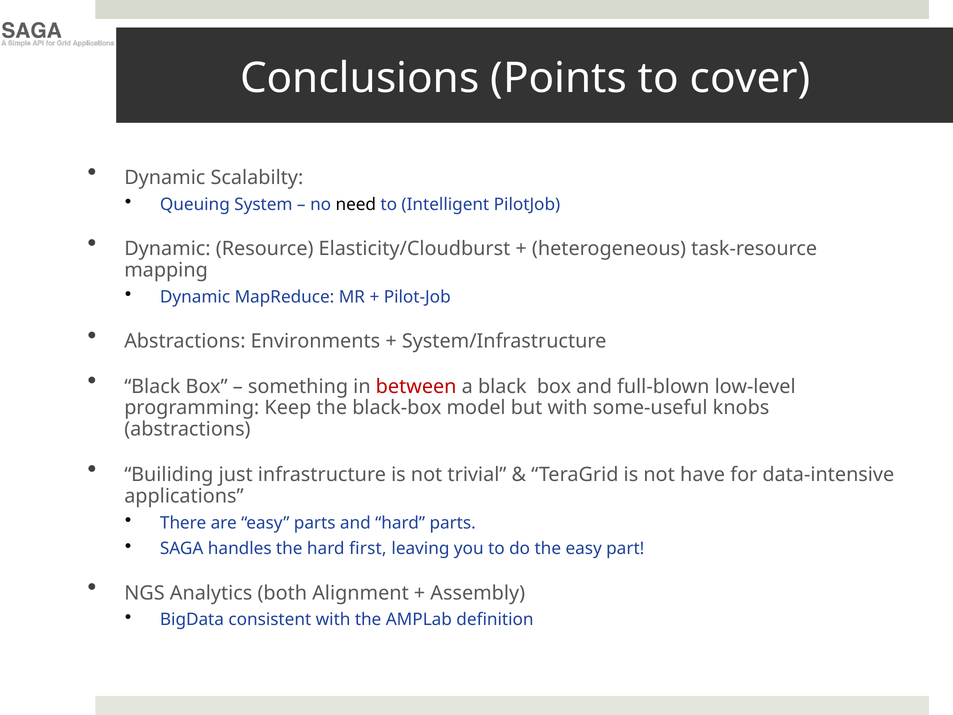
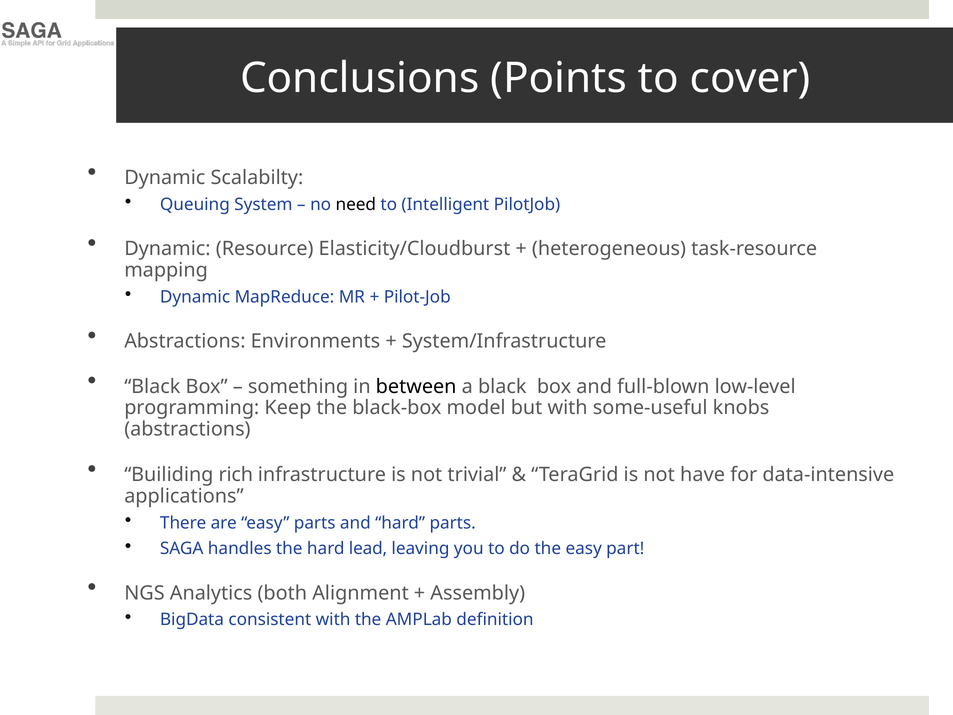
between colour: red -> black (416, 386)
just: just -> rich (236, 475)
first: first -> lead (368, 549)
